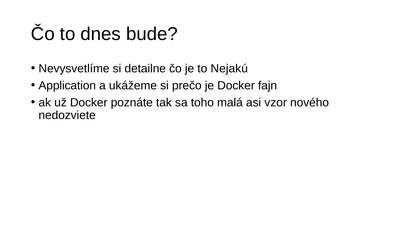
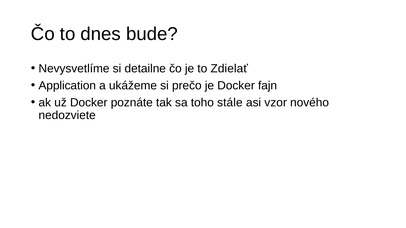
Nejakú: Nejakú -> Zdielať (229, 69)
malá: malá -> stále (230, 103)
